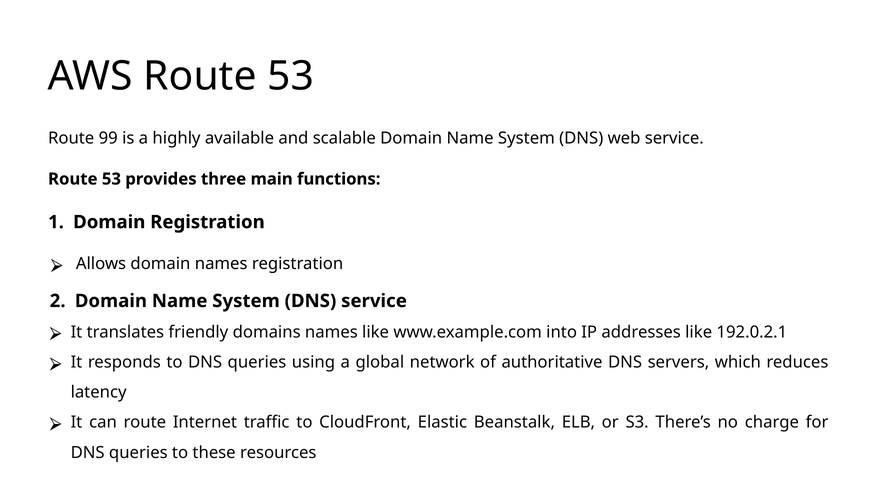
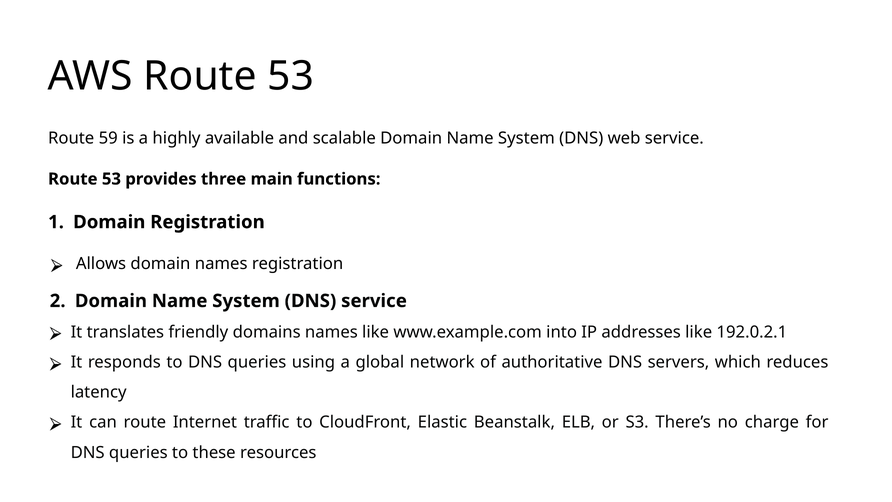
99: 99 -> 59 (108, 138)
